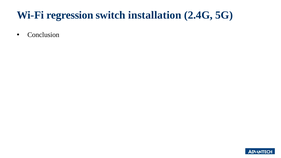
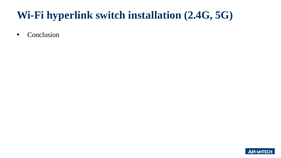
regression: regression -> hyperlink (70, 15)
